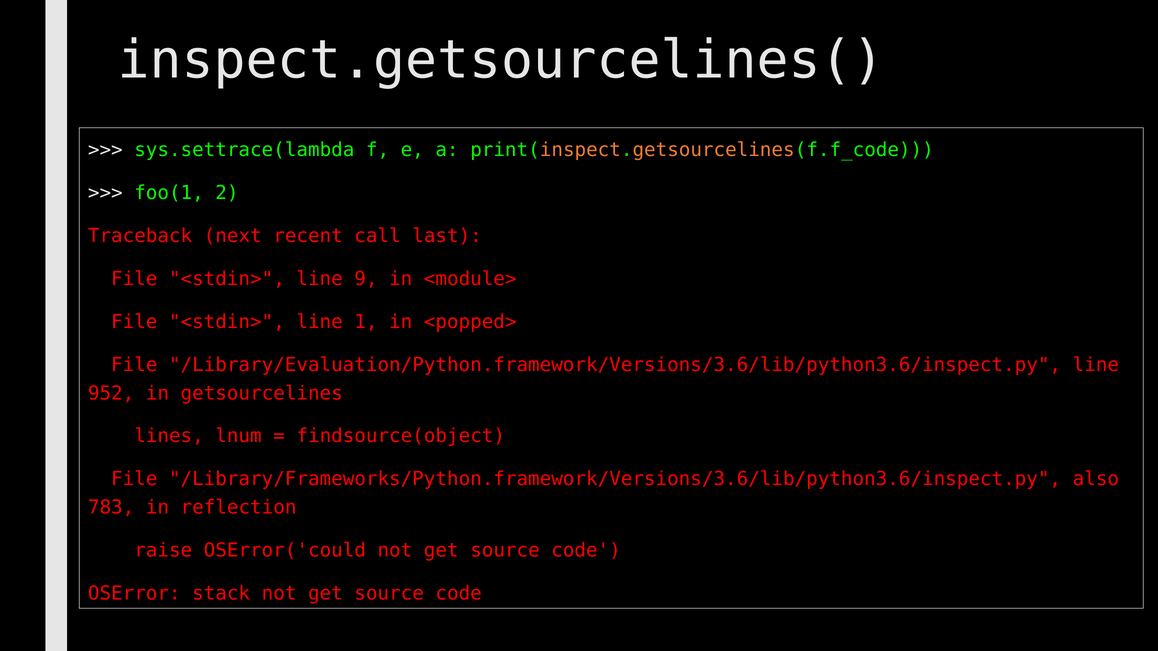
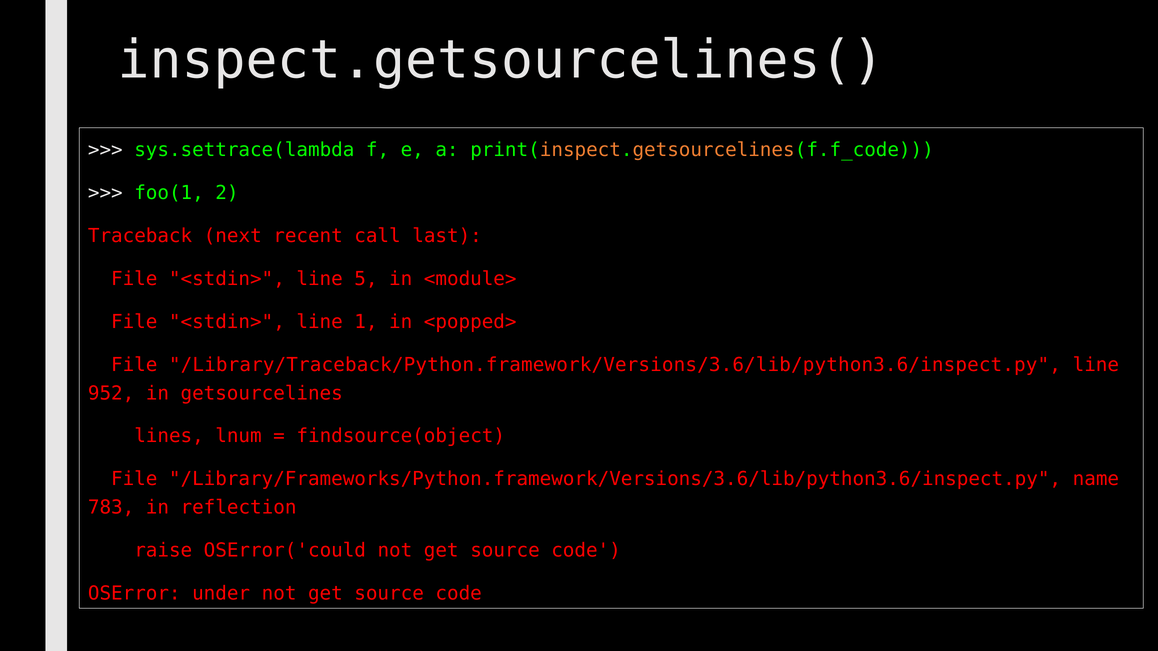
9: 9 -> 5 (366, 279)
/Library/Evaluation/Python.framework/Versions/3.6/lib/python3.6/inspect.py: /Library/Evaluation/Python.framework/Versions/3.6/lib/python3.6/inspect.py -> /Library/Traceback/Python.framework/Versions/3.6/lib/python3.6/inspect.py (615, 365)
also: also -> name (1096, 479)
stack: stack -> under (221, 594)
